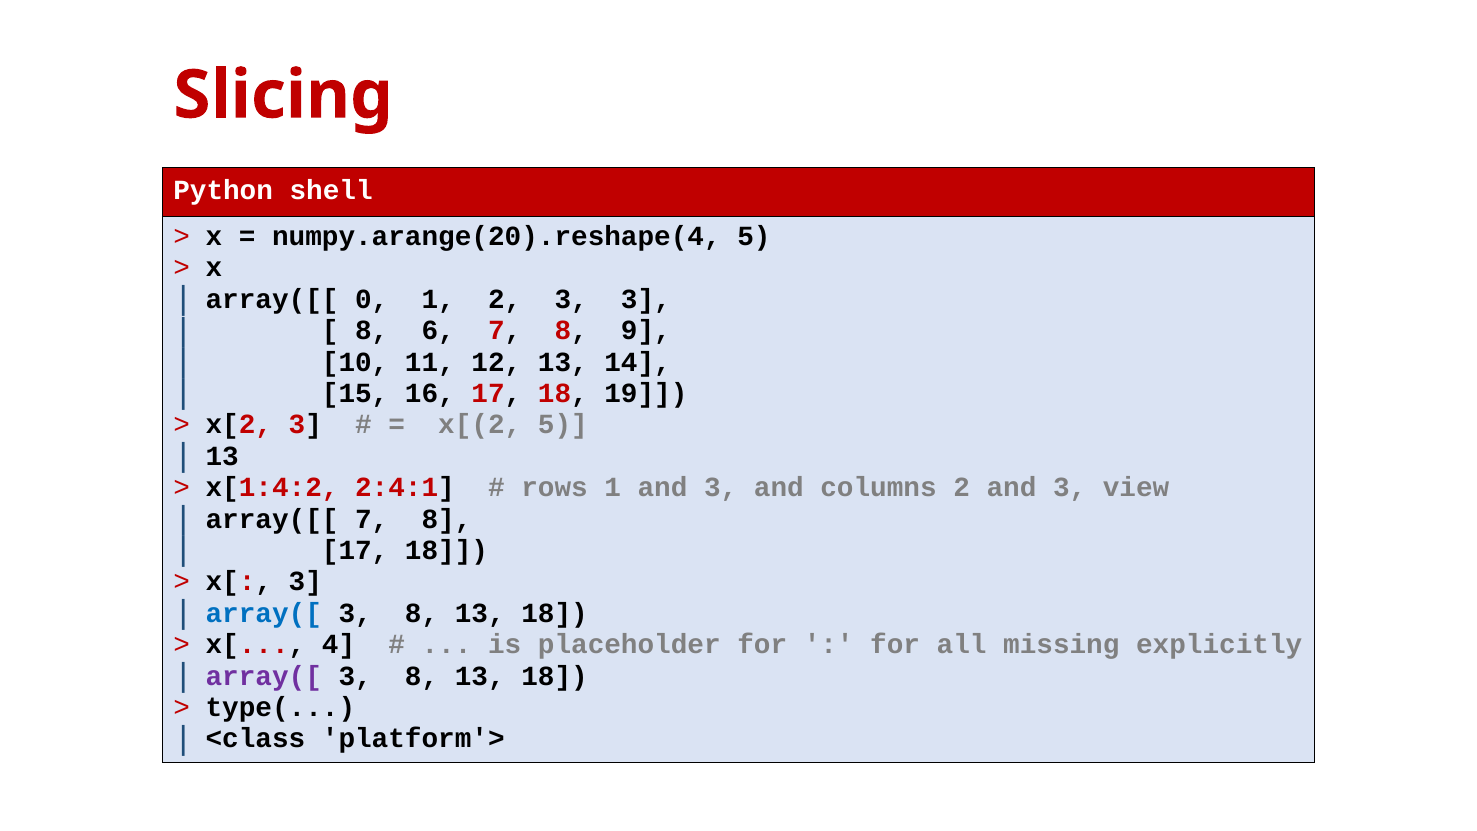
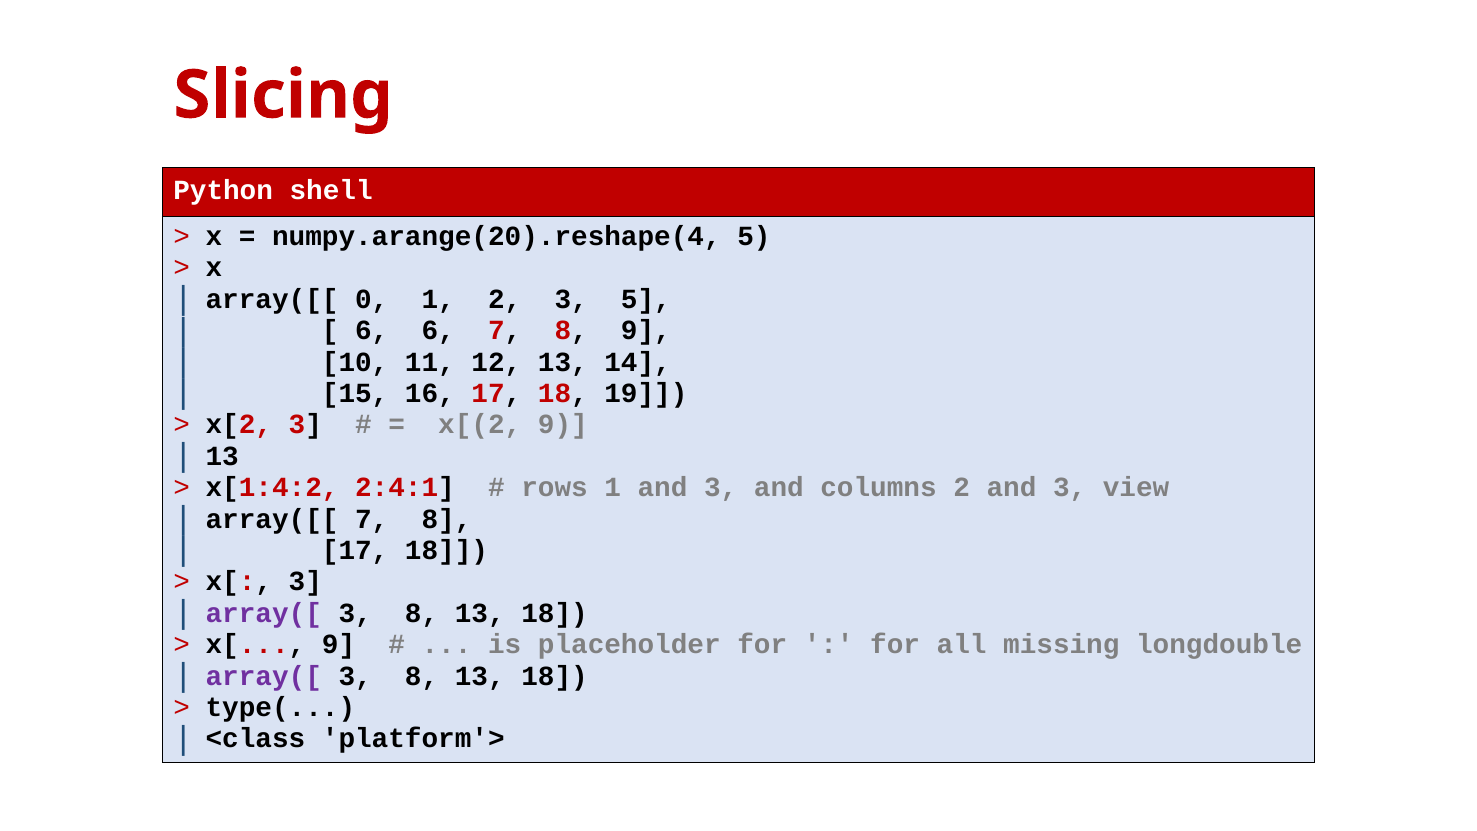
3 3: 3 -> 5 (646, 299)
8: 8 -> 6 (372, 330)
x[(2 5: 5 -> 9 (563, 425)
array([ colour: blue -> purple (264, 613)
x[ 4: 4 -> 9 (339, 644)
explicitly: explicitly -> longdouble (1219, 644)
